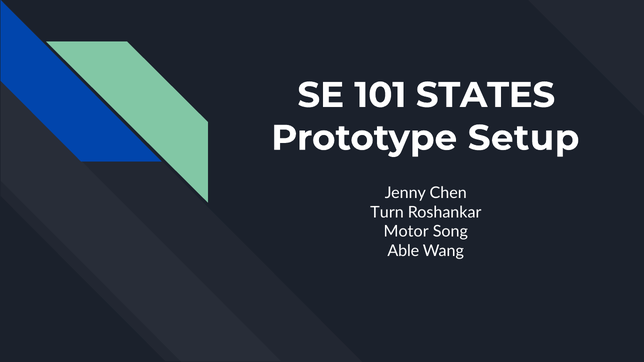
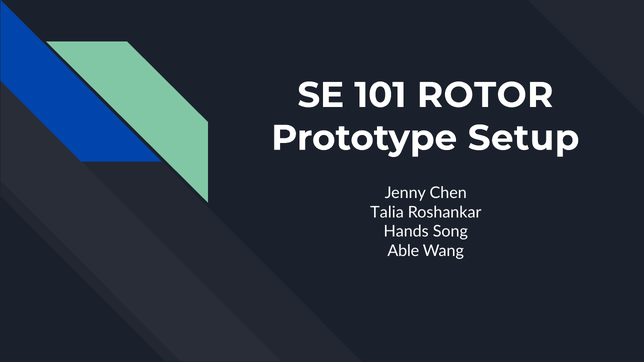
STATES: STATES -> ROTOR (485, 95)
Turn: Turn -> Talia (387, 213)
Motor: Motor -> Hands (406, 232)
